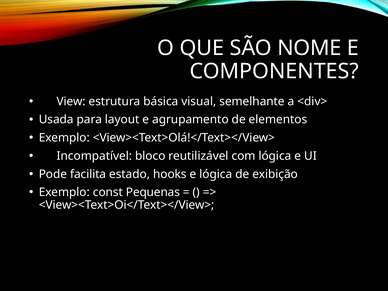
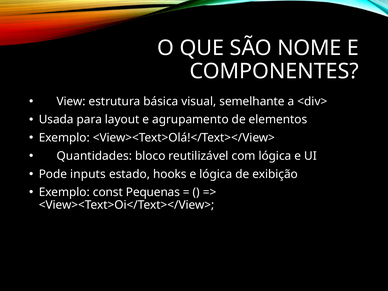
Incompatível: Incompatível -> Quantidades (94, 156)
facilita: facilita -> inputs (88, 174)
